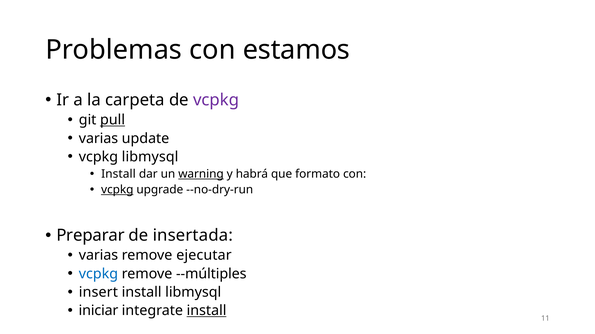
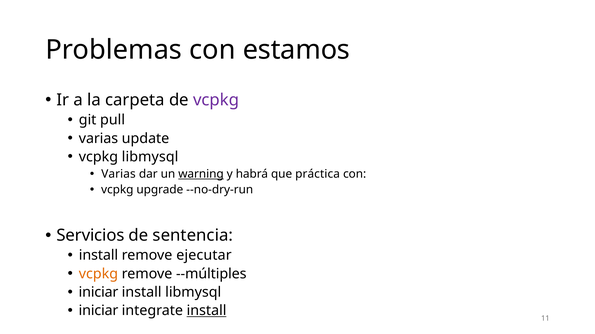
pull underline: present -> none (113, 120)
Install: Install -> Varias (118, 174)
formato: formato -> práctica (318, 174)
vcpkg underline: present -> none (117, 190)
Preparar: Preparar -> Servicios (90, 236)
insertada: insertada -> sentencia (193, 236)
varias: varias -> install (98, 256)
vcpkg colour: blue -> orange (98, 274)
insert: insert -> iniciar (99, 293)
